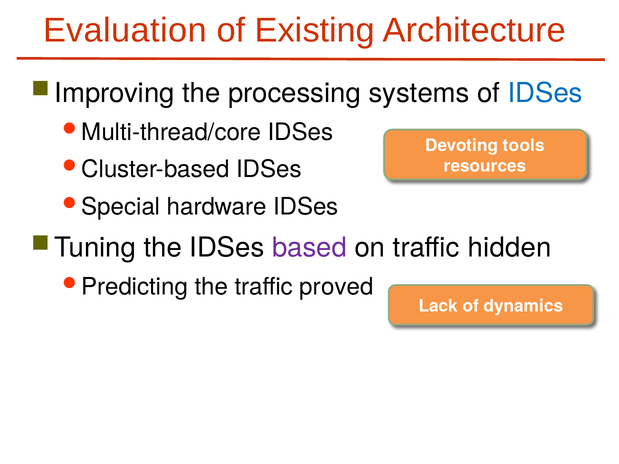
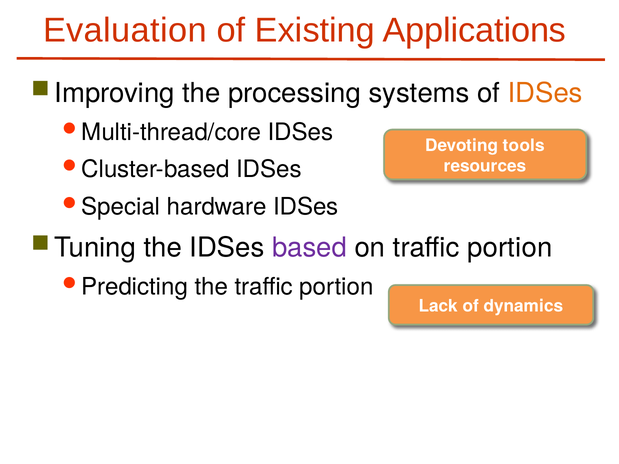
Architecture: Architecture -> Applications (474, 30)
IDSes colour: blue -> orange (545, 93)
on traffic hidden: hidden -> portion (510, 248)
the traffic proved: proved -> portion (337, 287)
